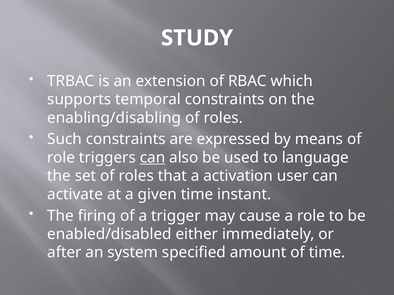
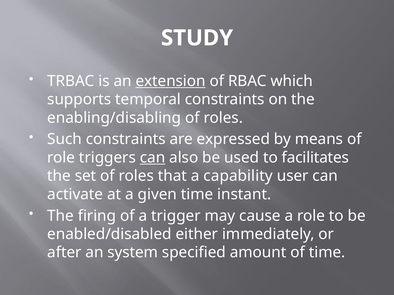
extension underline: none -> present (171, 81)
language: language -> facilitates (315, 158)
activation: activation -> capability (238, 176)
